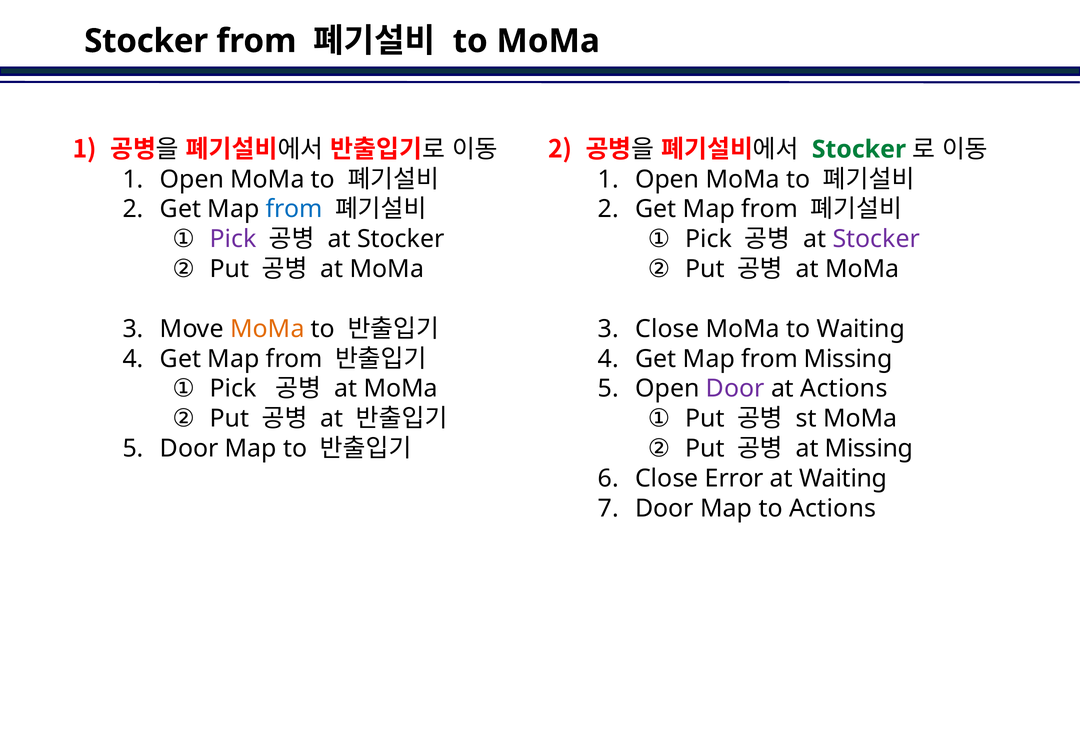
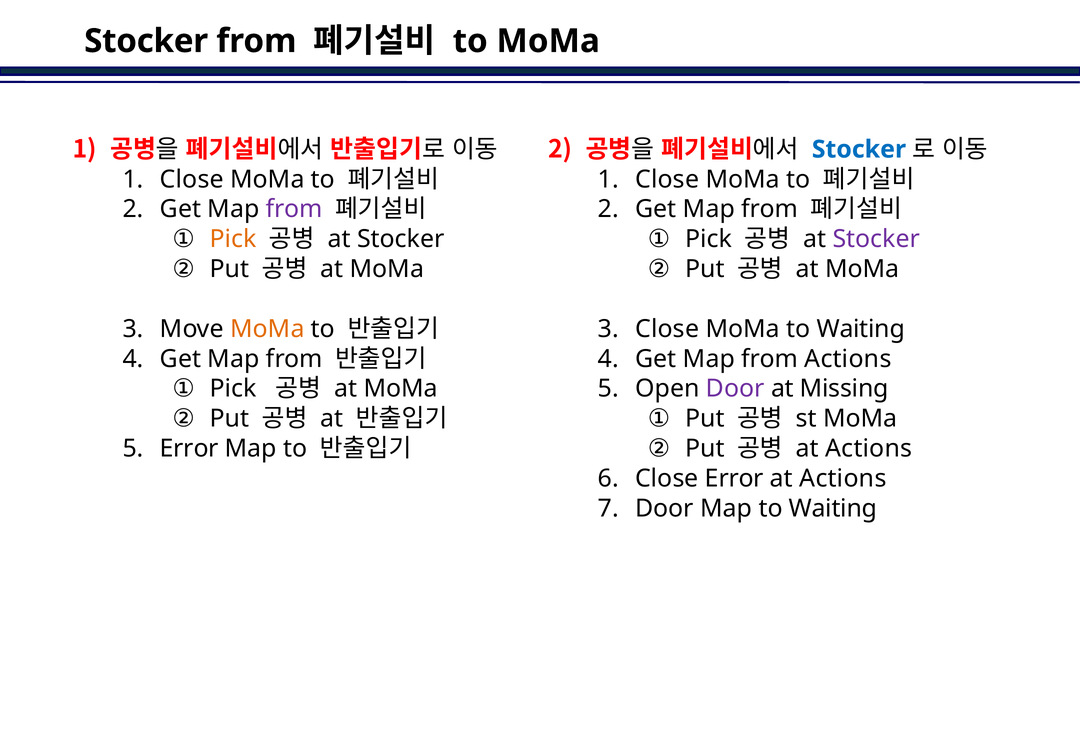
Stocker colour: green -> blue (859, 149)
Open: Open -> Close (192, 179)
Open: Open -> Close (667, 179)
from colour: blue -> purple (294, 209)
Pick colour: purple -> orange (233, 239)
from Missing: Missing -> Actions (848, 359)
at Actions: Actions -> Missing (844, 389)
Missing: Missing -> Actions (869, 448)
Door: Door -> Error (189, 448)
Waiting: Waiting -> Actions (843, 478)
Map to Actions: Actions -> Waiting (833, 508)
